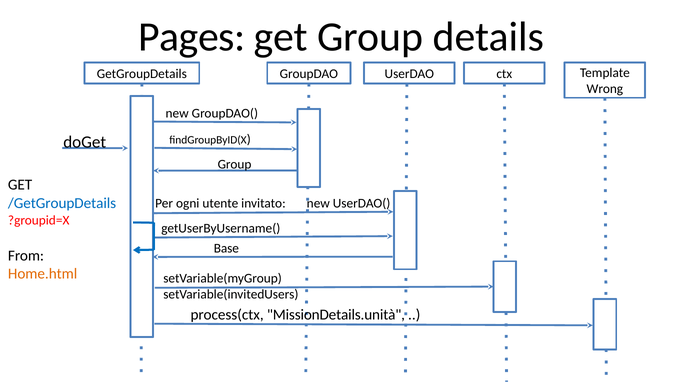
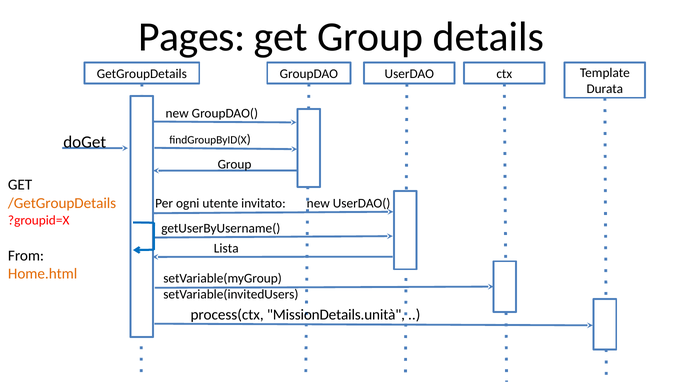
Wrong: Wrong -> Durata (605, 89)
/GetGroupDetails colour: blue -> orange (62, 203)
Base: Base -> Lista (226, 248)
